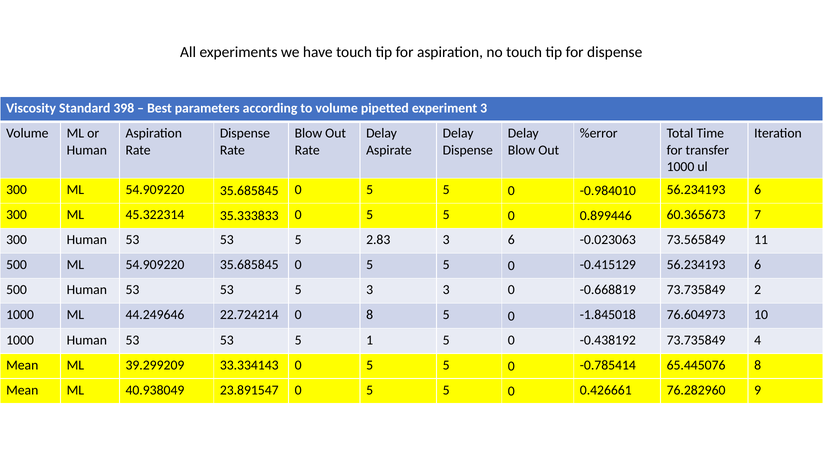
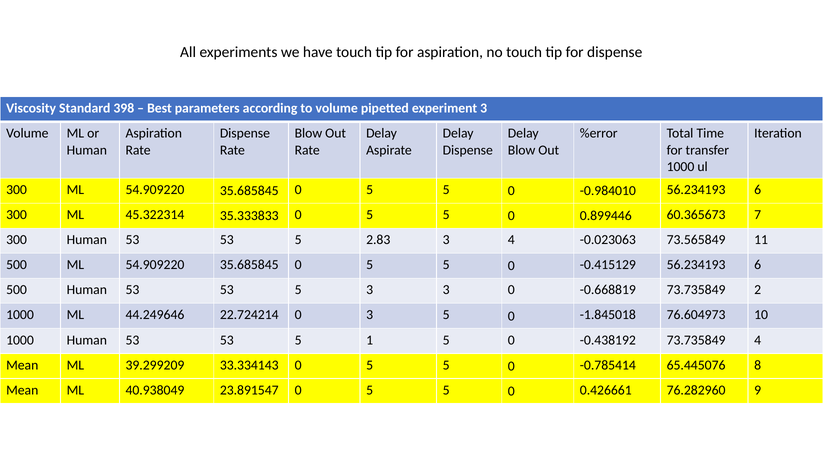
3 6: 6 -> 4 (511, 240)
0 8: 8 -> 3 (370, 315)
